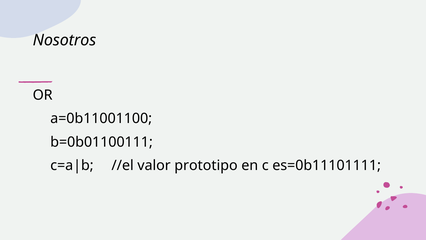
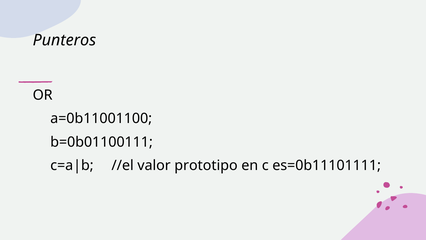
Nosotros: Nosotros -> Punteros (64, 40)
